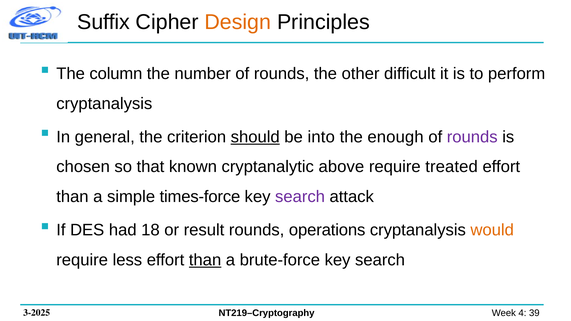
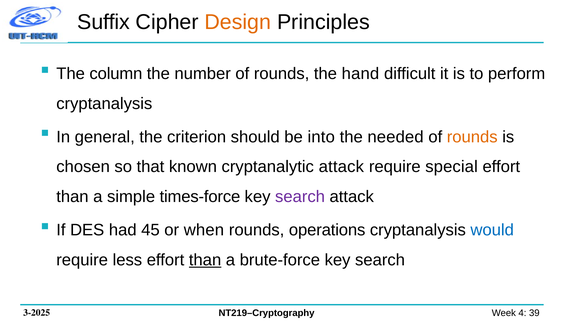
other: other -> hand (360, 74)
should underline: present -> none (255, 137)
enough: enough -> needed (396, 137)
rounds colour: purple -> orange (472, 137)
cryptanalytic above: above -> attack (341, 167)
treated: treated -> special (452, 167)
18: 18 -> 45 (150, 230)
result: result -> when (204, 230)
would colour: orange -> blue (492, 230)
